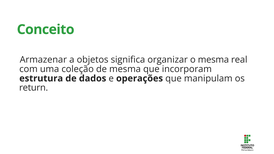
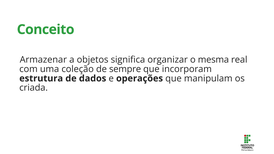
de mesma: mesma -> sempre (125, 69)
return: return -> criada (34, 88)
